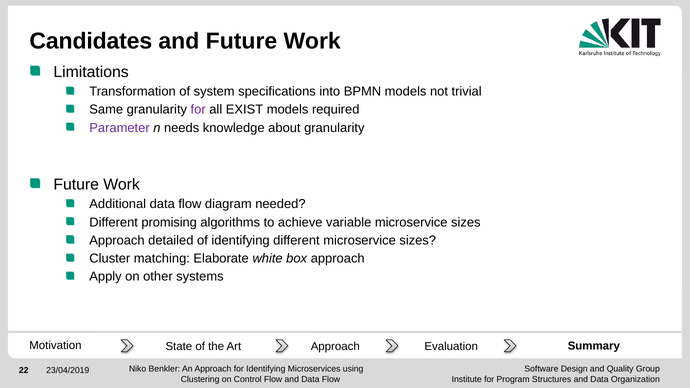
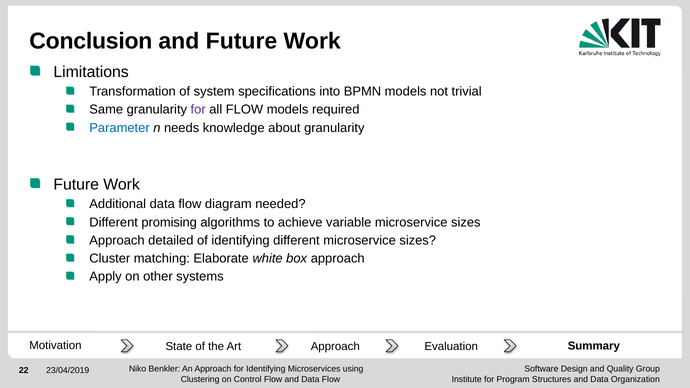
Candidates: Candidates -> Conclusion (91, 41)
all EXIST: EXIST -> FLOW (245, 110)
Parameter colour: purple -> blue (120, 128)
